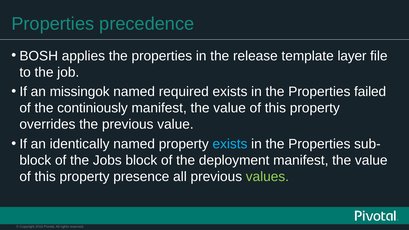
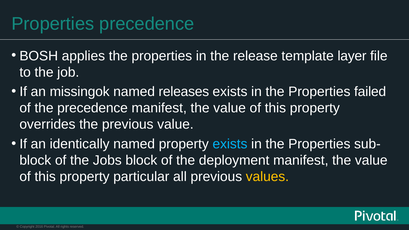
required: required -> releases (184, 92)
the continiously: continiously -> precedence (93, 108)
presence: presence -> particular (141, 177)
values colour: light green -> yellow (267, 177)
